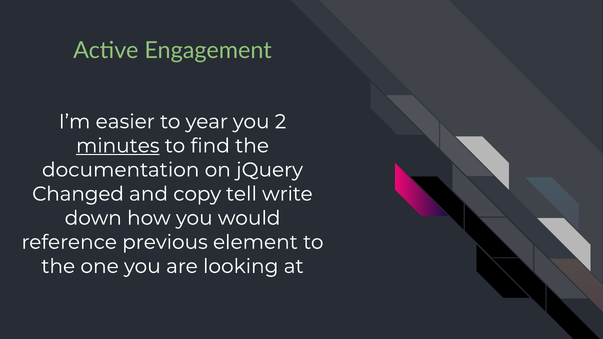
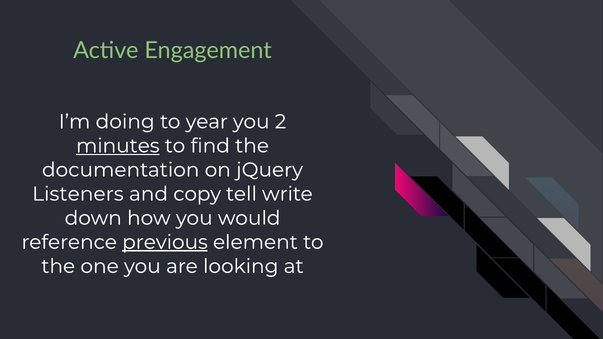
easier: easier -> doing (125, 122)
Changed: Changed -> Listeners (78, 194)
previous underline: none -> present (165, 242)
